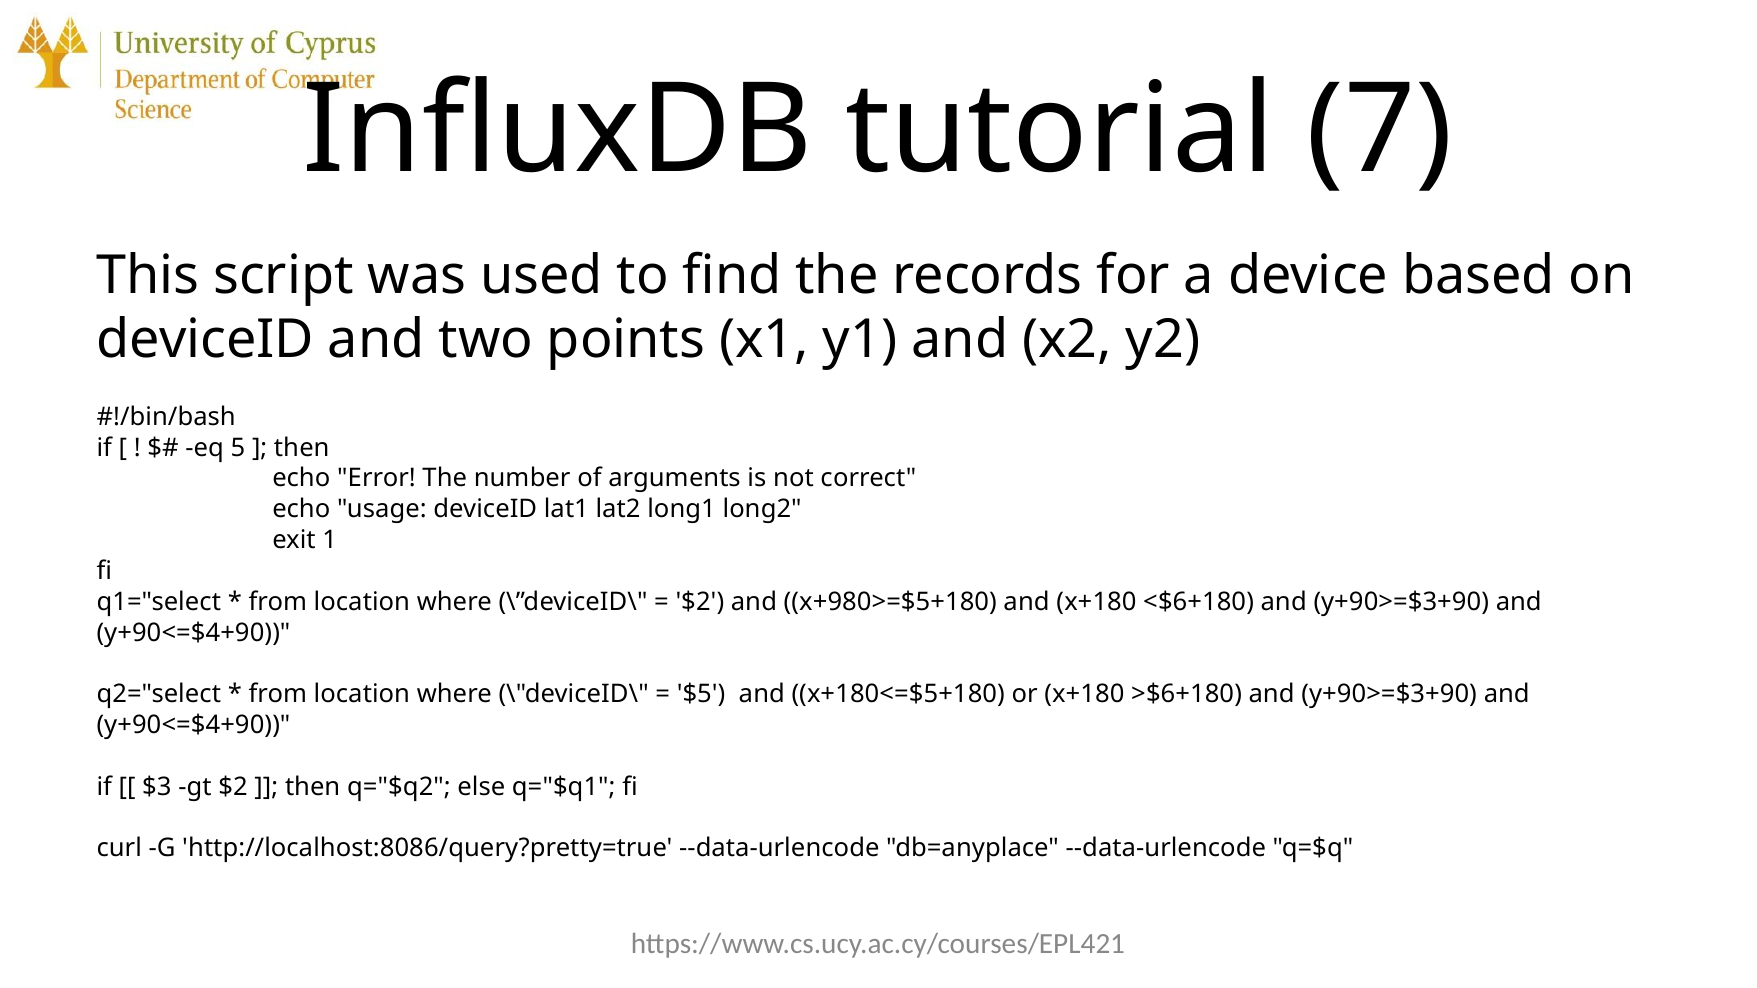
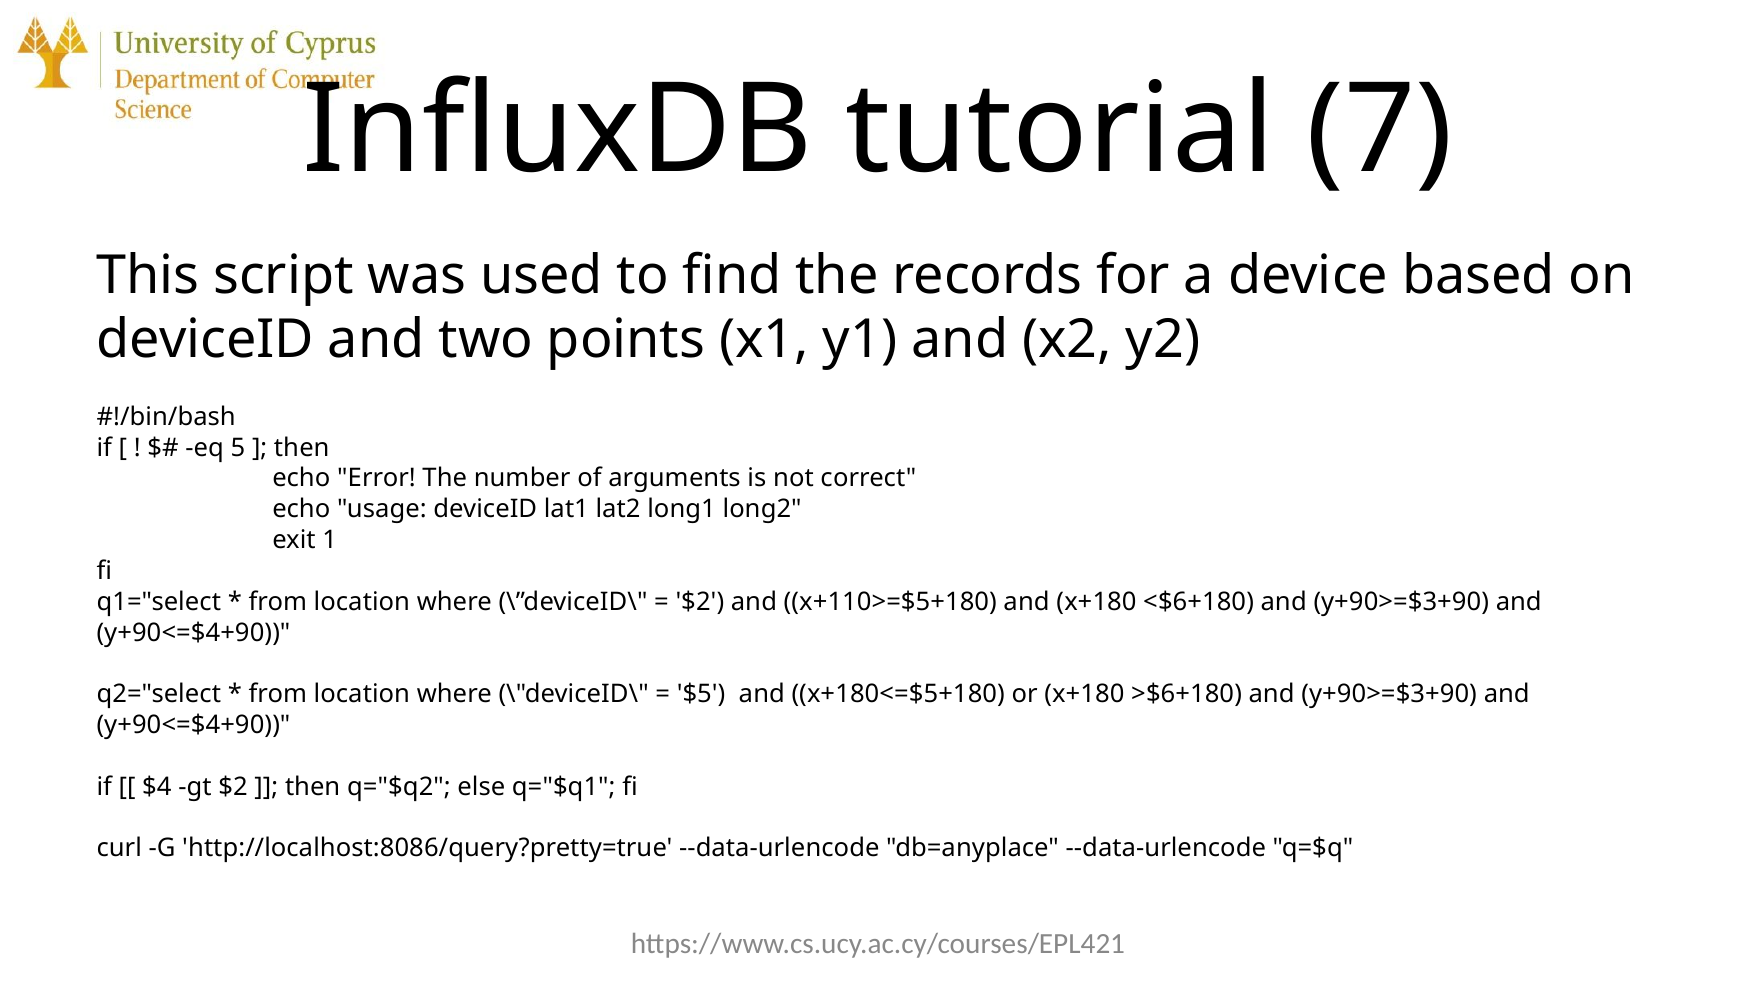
x+980>=$5+180: x+980>=$5+180 -> x+110>=$5+180 (890, 602)
$3: $3 -> $4 (157, 787)
